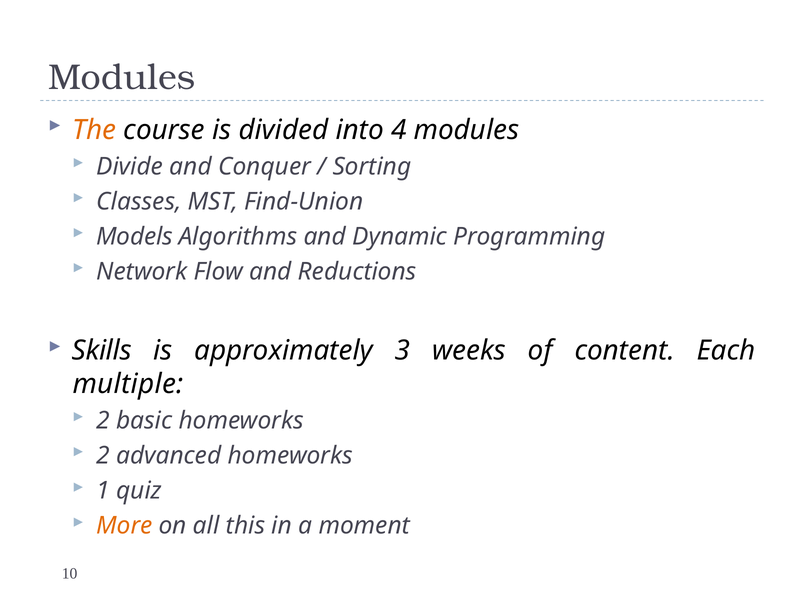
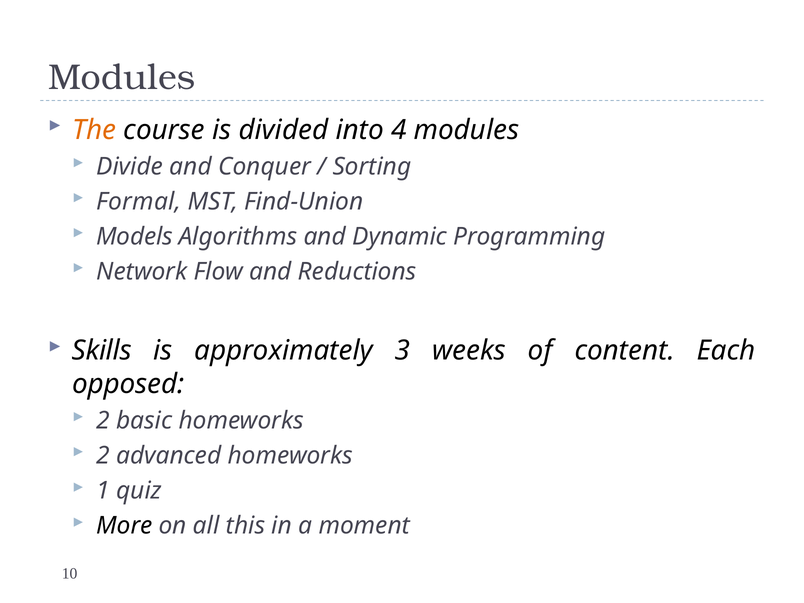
Classes: Classes -> Formal (139, 202)
multiple: multiple -> opposed (128, 384)
More colour: orange -> black (124, 526)
